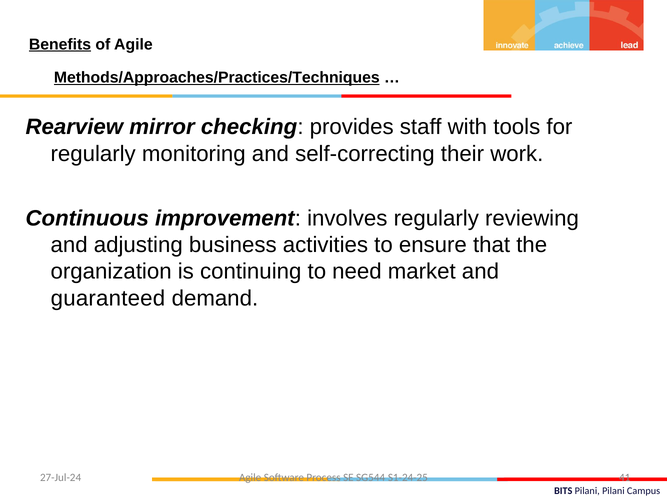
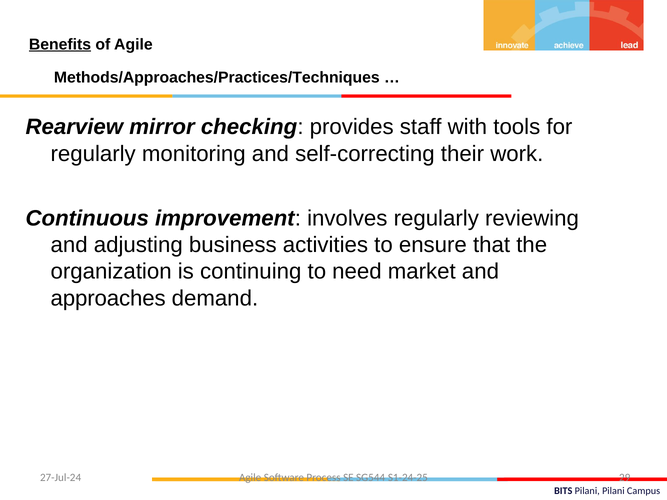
Methods/Approaches/Practices/Techniques underline: present -> none (217, 78)
guaranteed: guaranteed -> approaches (108, 298)
41: 41 -> 29 (625, 478)
